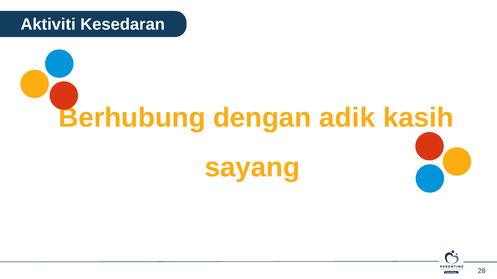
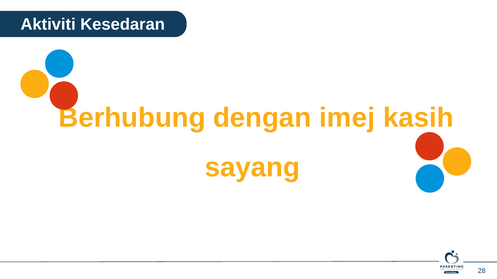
adik: adik -> imej (347, 118)
